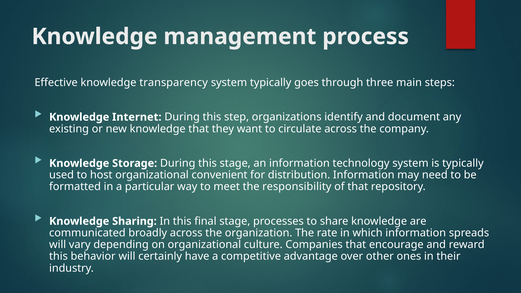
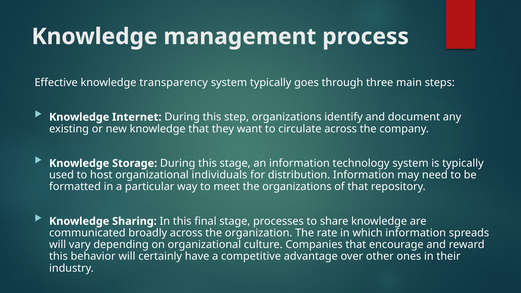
convenient: convenient -> individuals (219, 175)
the responsibility: responsibility -> organizations (297, 187)
